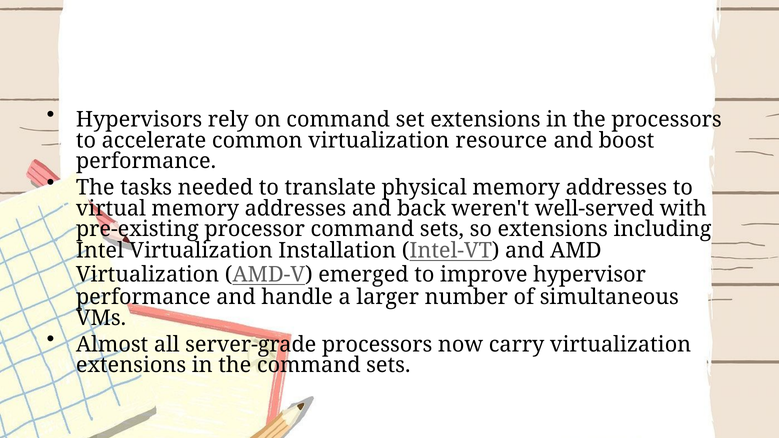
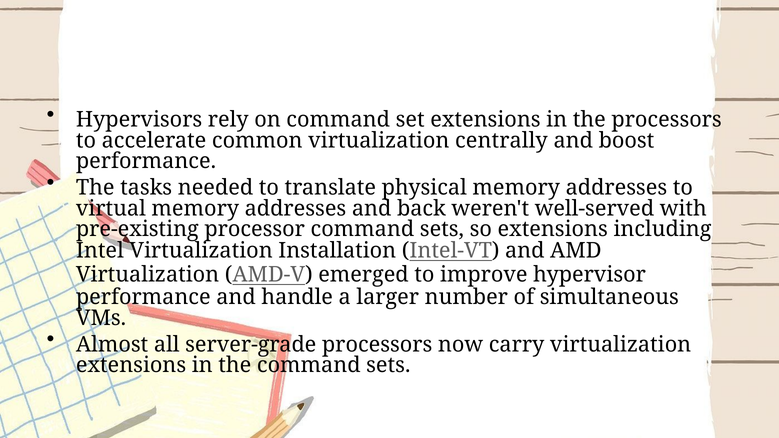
resource: resource -> centrally (501, 141)
